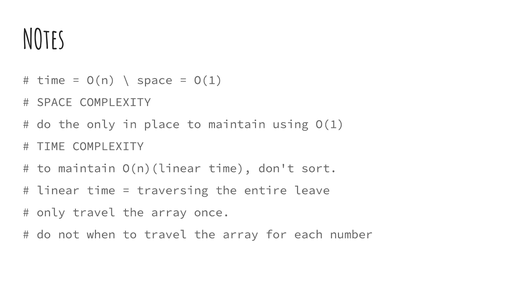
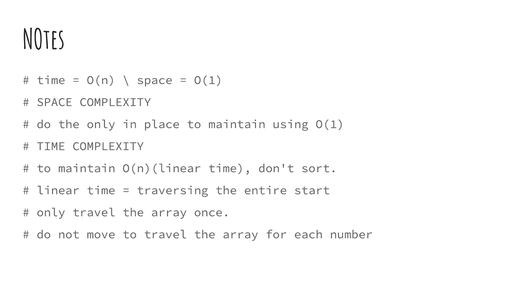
leave: leave -> start (312, 190)
when: when -> move (101, 235)
